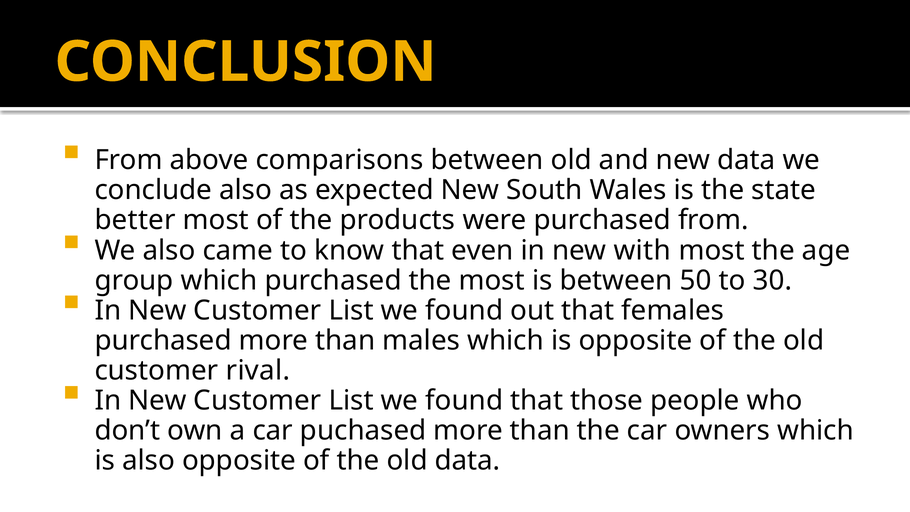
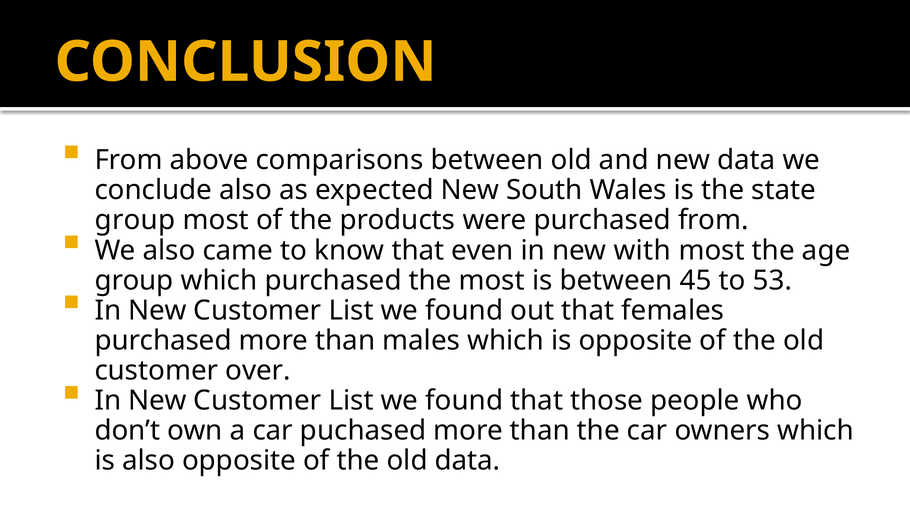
better: better -> group (135, 220)
50: 50 -> 45 (696, 280)
30: 30 -> 53 (772, 280)
rival: rival -> over (258, 370)
